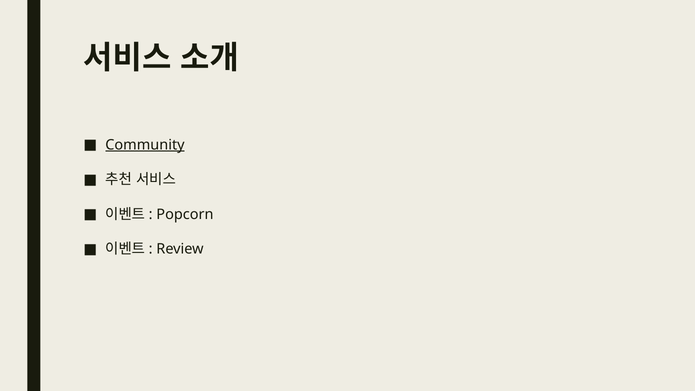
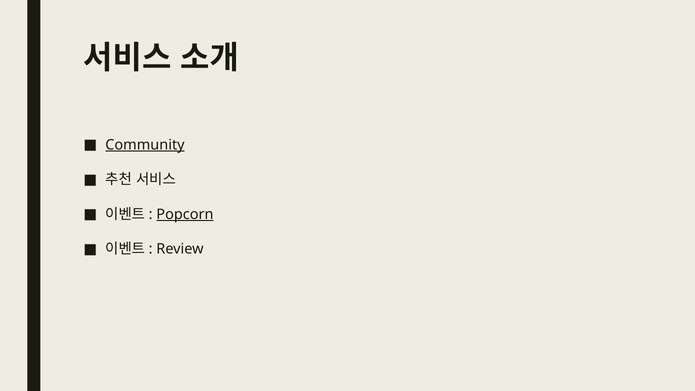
Popcorn underline: none -> present (185, 214)
